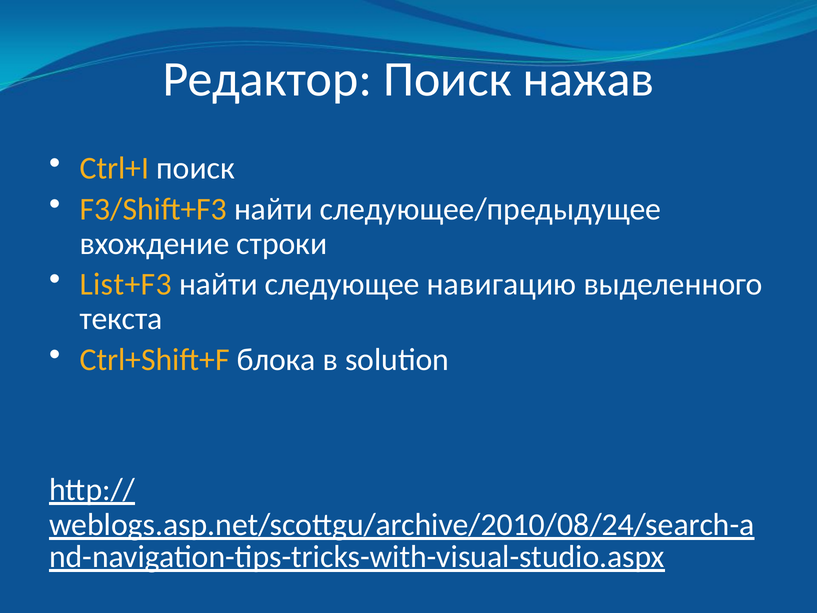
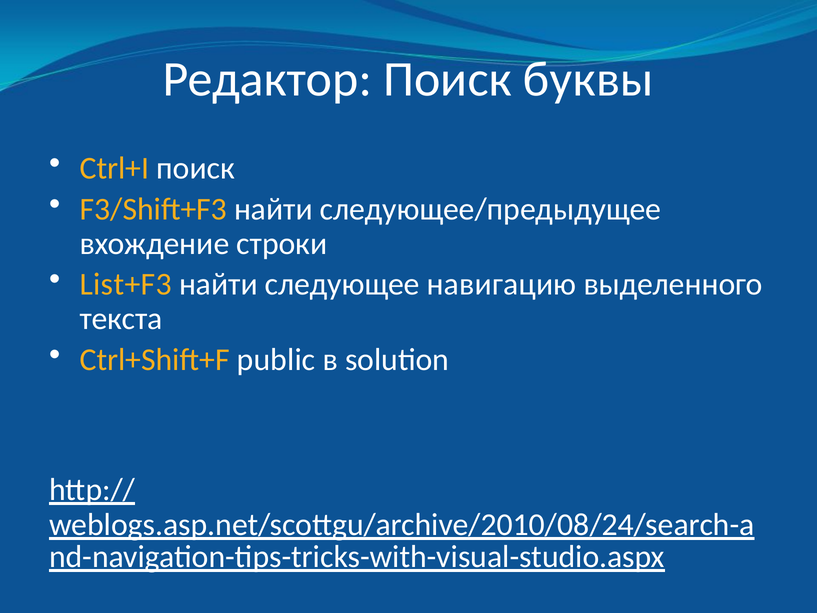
нажав: нажав -> буквы (588, 79)
блока: блока -> public (276, 360)
